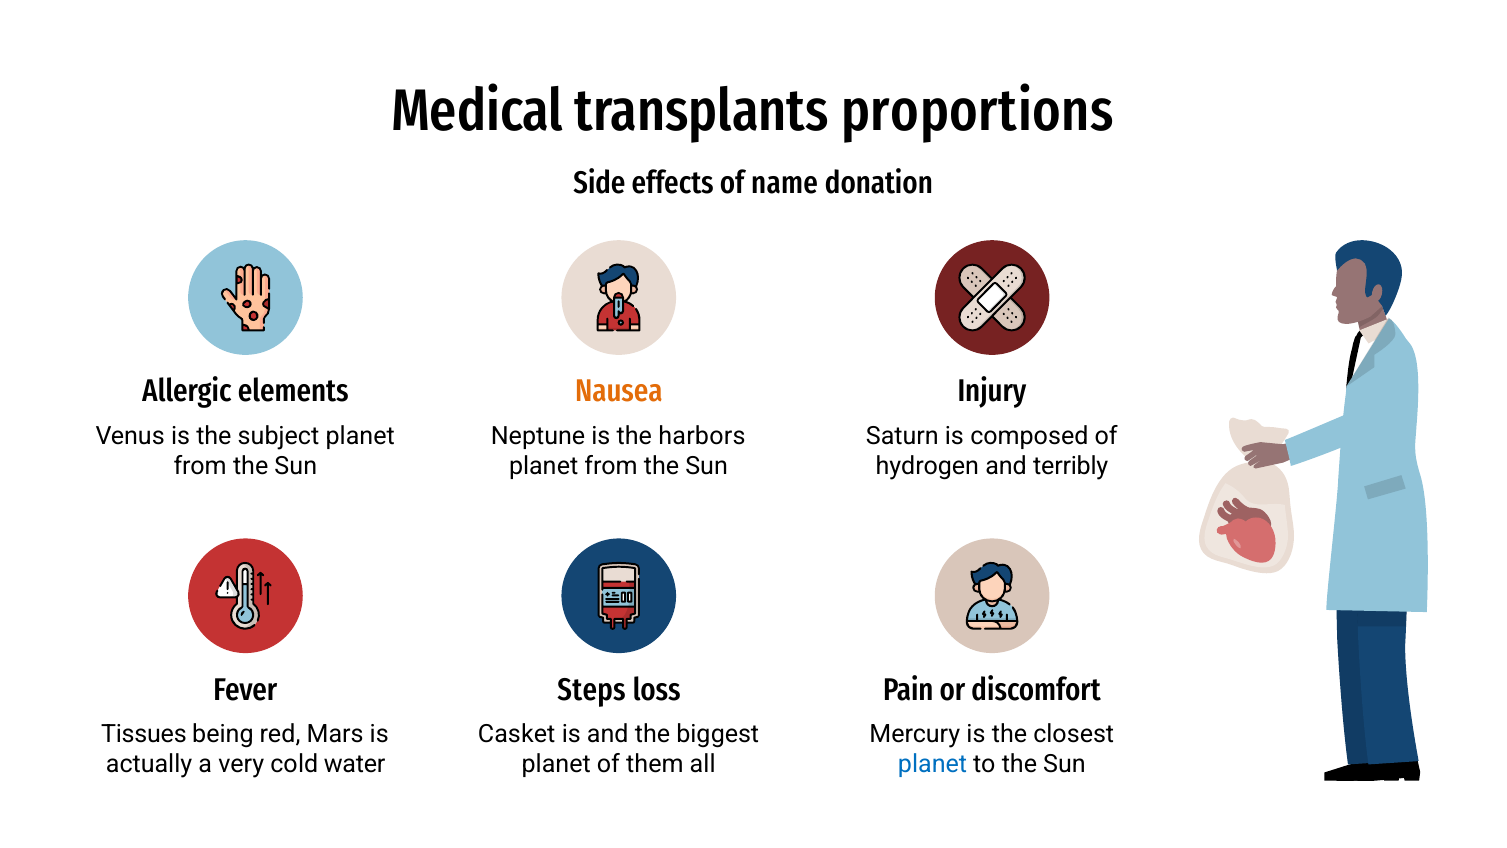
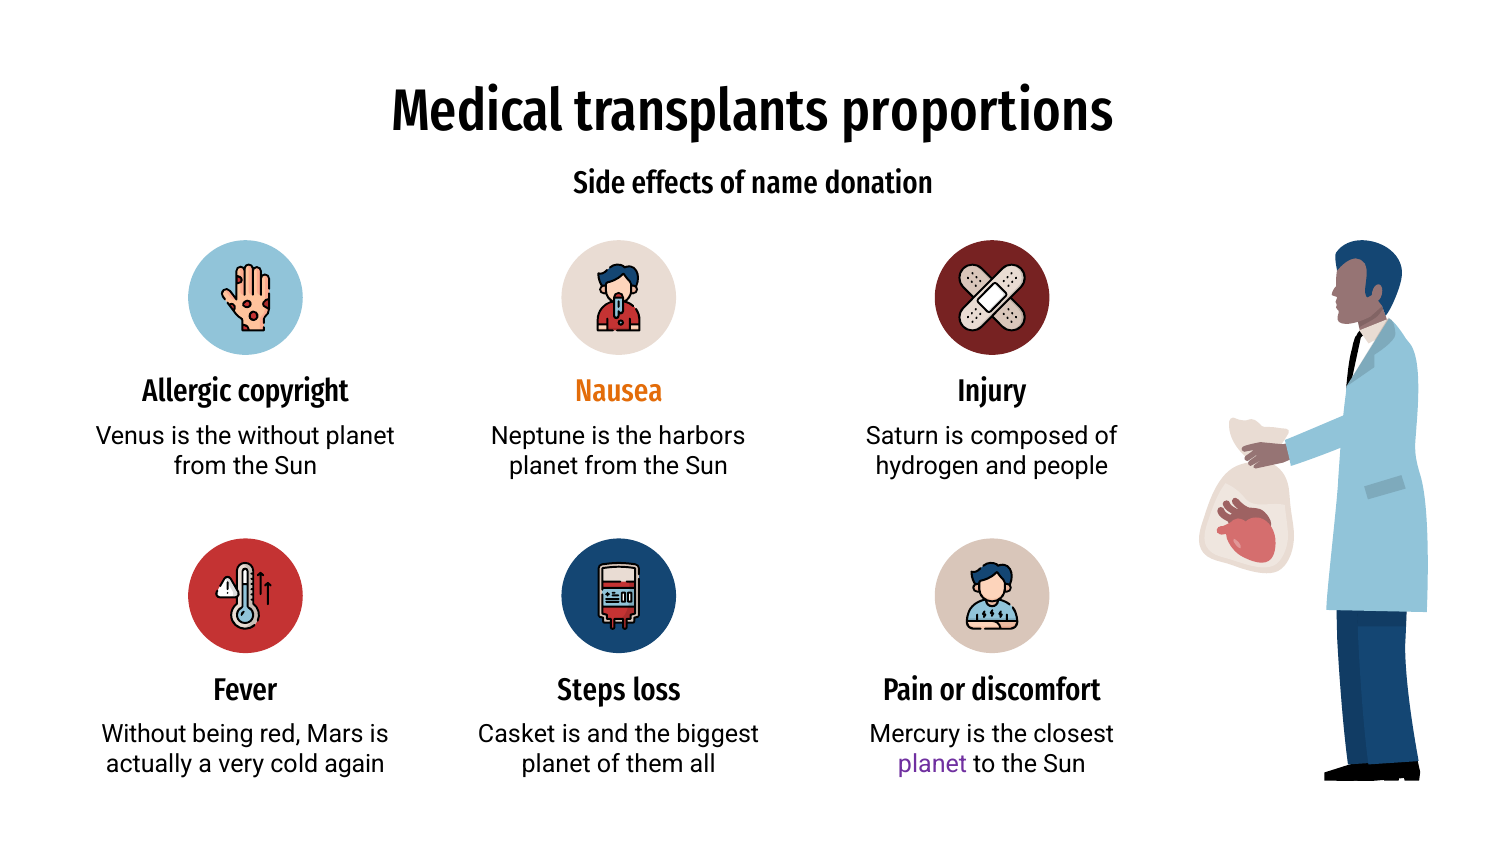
elements: elements -> copyright (293, 391)
the subject: subject -> without (279, 436)
terribly: terribly -> people (1071, 466)
Tissues: Tissues -> Without (144, 734)
water: water -> again (355, 764)
planet colour: blue -> purple (933, 764)
